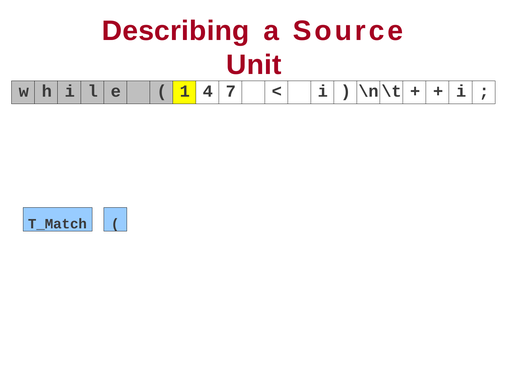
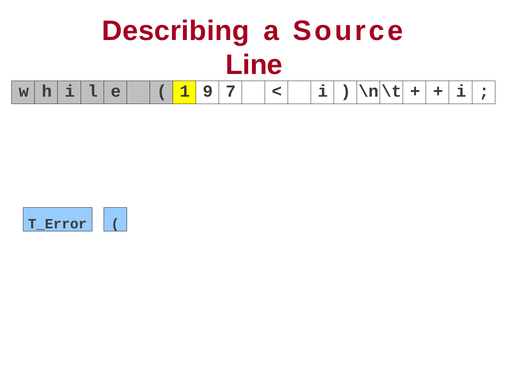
Unit: Unit -> Line (254, 65)
4: 4 -> 9 (208, 91)
T_Match: T_Match -> T_Error (57, 224)
